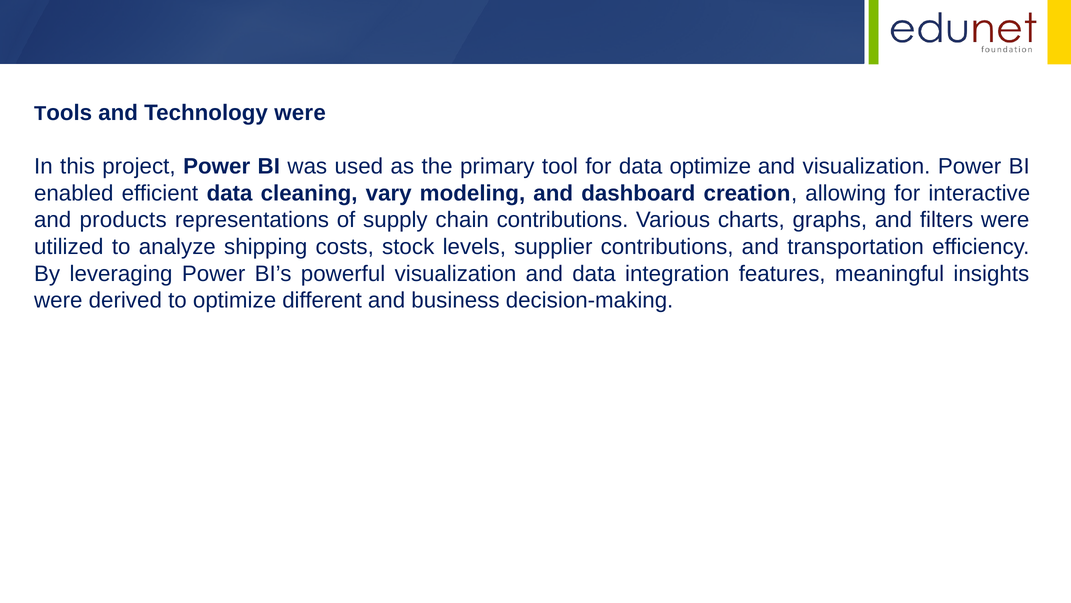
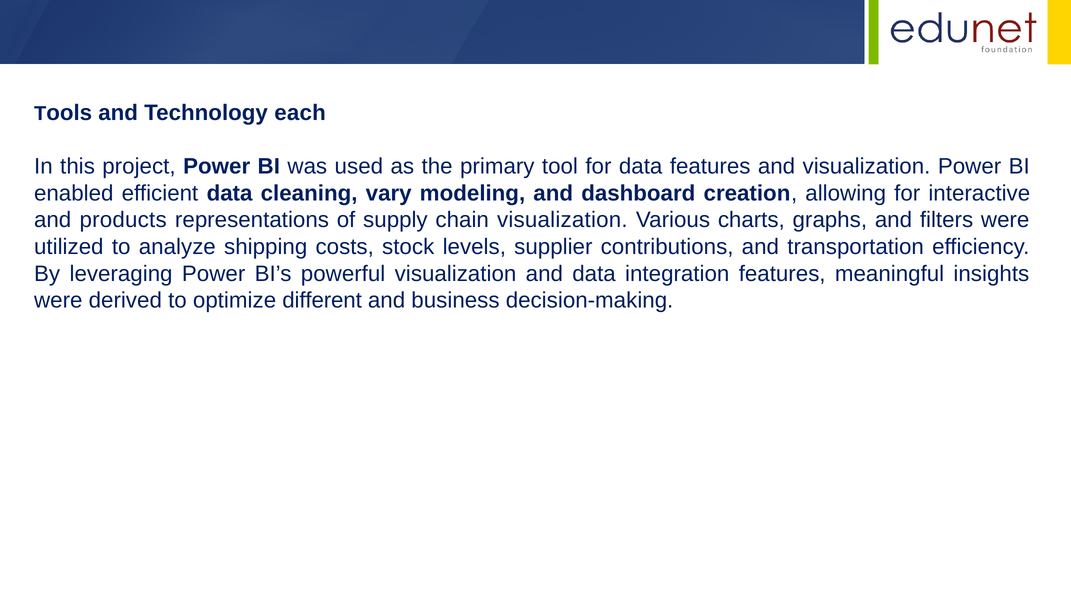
Technology were: were -> each (300, 113)
data optimize: optimize -> features (710, 166)
chain contributions: contributions -> visualization (562, 220)
